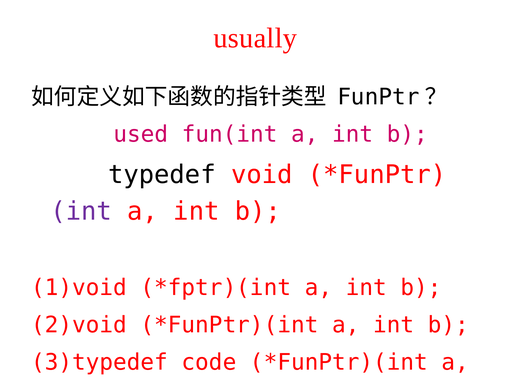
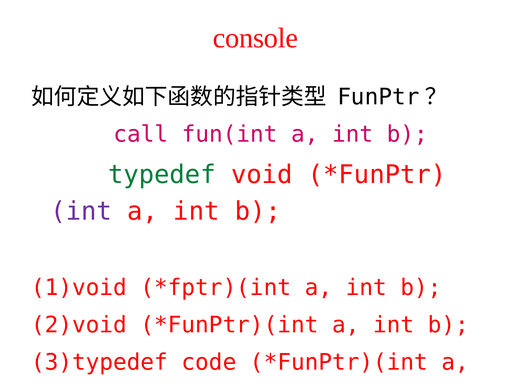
usually: usually -> console (256, 38)
used: used -> call (141, 134)
typedef colour: black -> green (162, 174)
